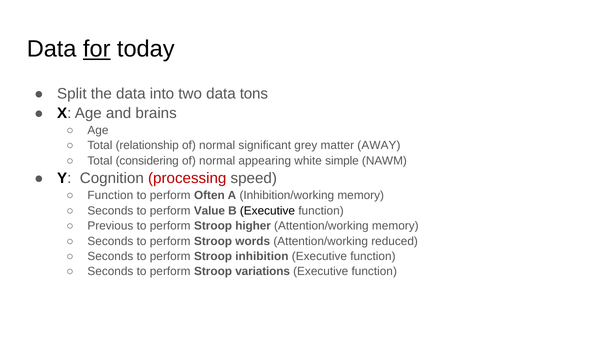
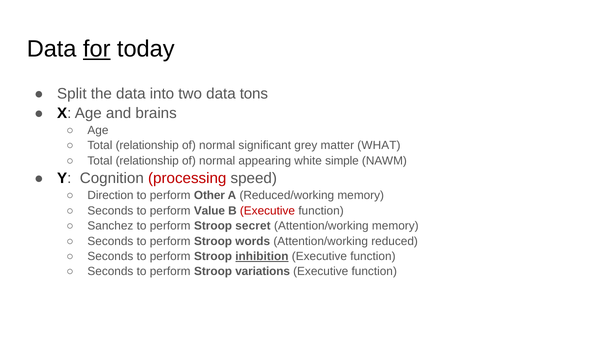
AWAY: AWAY -> WHAT (379, 146)
considering: considering -> relationship (147, 161)
Function: Function -> Direction (110, 196)
Often: Often -> Other (209, 196)
Inhibition/working: Inhibition/working -> Reduced/working (287, 196)
Executive colour: black -> red (267, 211)
Previous: Previous -> Sanchez (110, 226)
higher: higher -> secret (253, 226)
inhibition underline: none -> present (262, 257)
